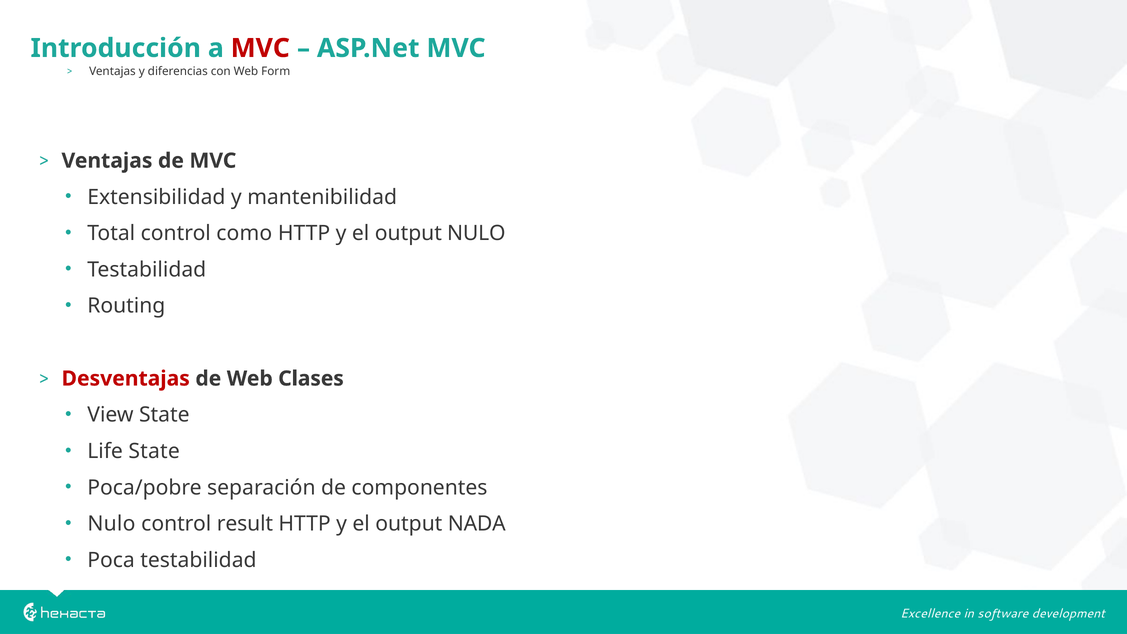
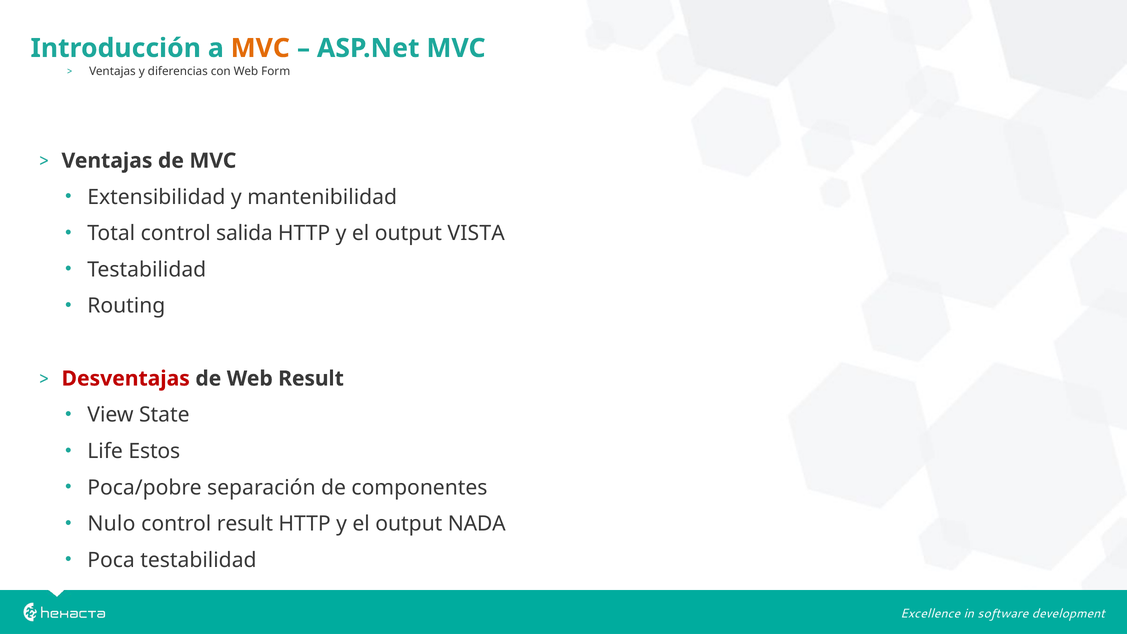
MVC colour: red -> orange (260, 48)
como: como -> salida (244, 233)
output NULO: NULO -> VISTA (476, 233)
Web Clases: Clases -> Result (311, 379)
Life State: State -> Estos (154, 451)
